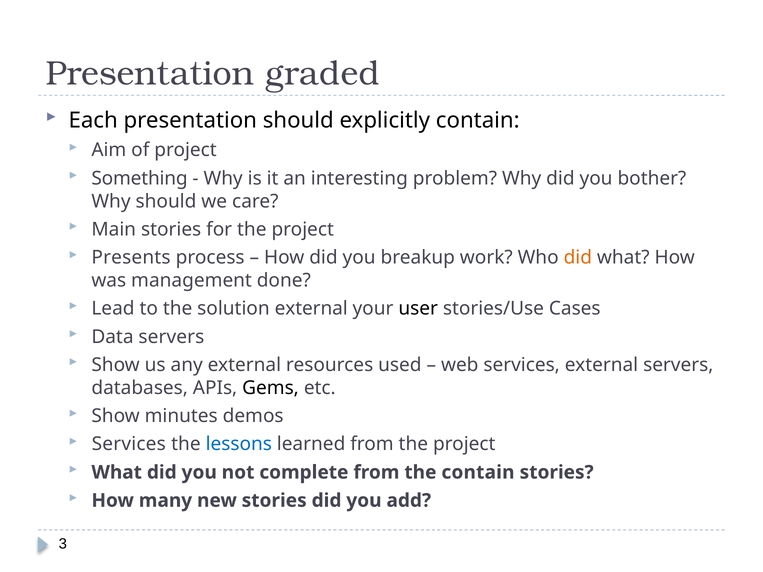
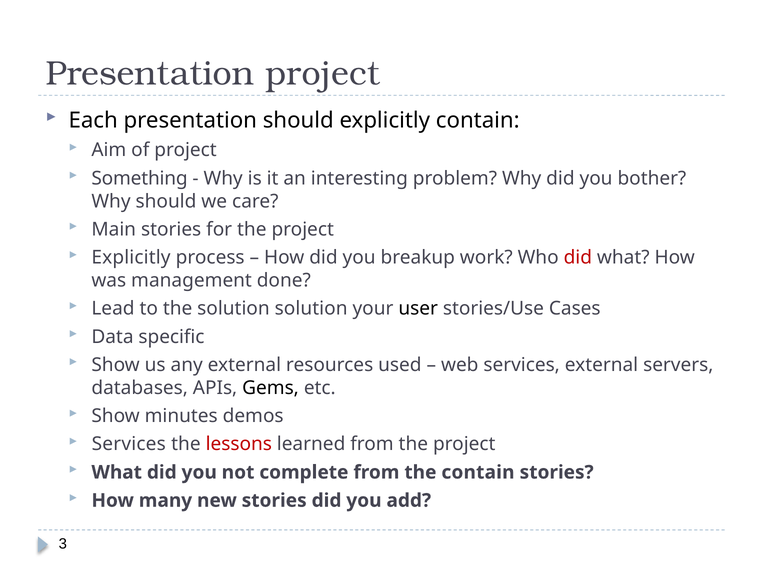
Presentation graded: graded -> project (323, 74)
Presents: Presents -> Explicitly (131, 258)
did colour: orange -> red (578, 258)
solution external: external -> solution (311, 309)
Data servers: servers -> specific (171, 337)
lessons colour: blue -> red (239, 444)
